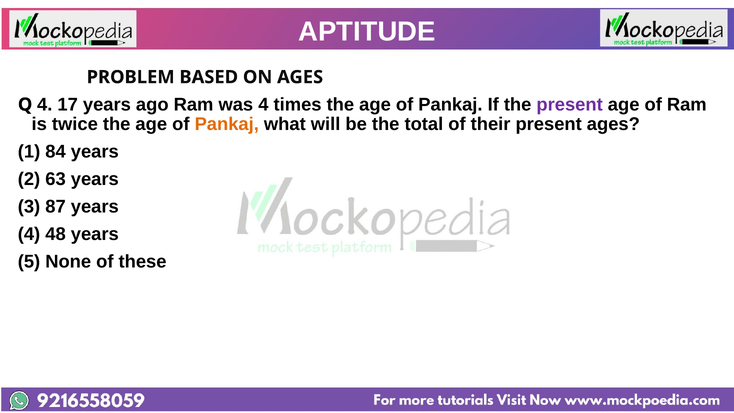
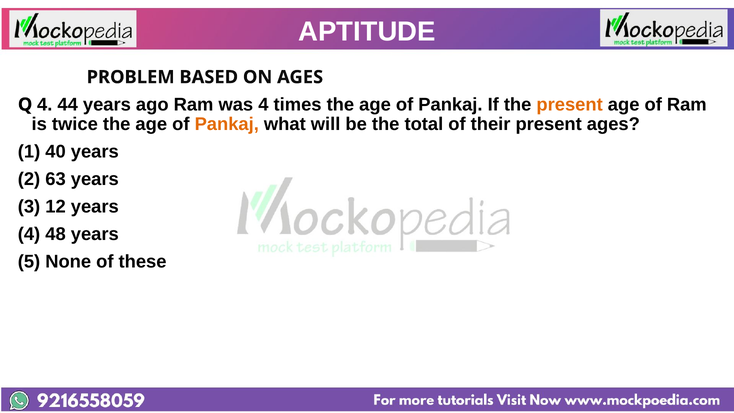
17: 17 -> 44 (68, 105)
present colour: purple -> orange (570, 105)
84: 84 -> 40 (56, 152)
87: 87 -> 12 (56, 207)
